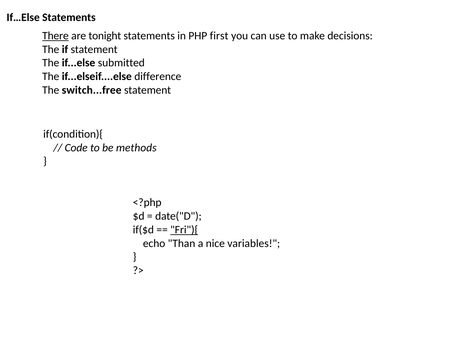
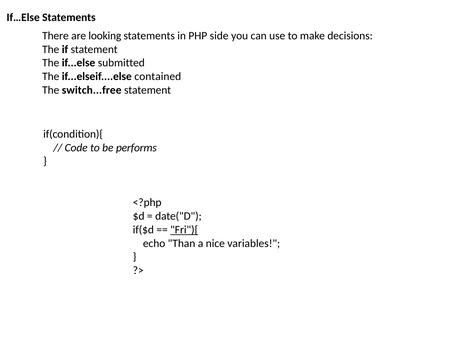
There underline: present -> none (55, 36)
tonight: tonight -> looking (105, 36)
first: first -> side (219, 36)
difference: difference -> contained (158, 76)
methods: methods -> performs (136, 148)
